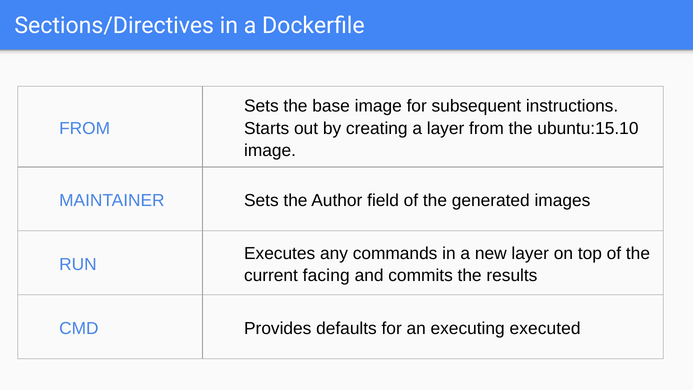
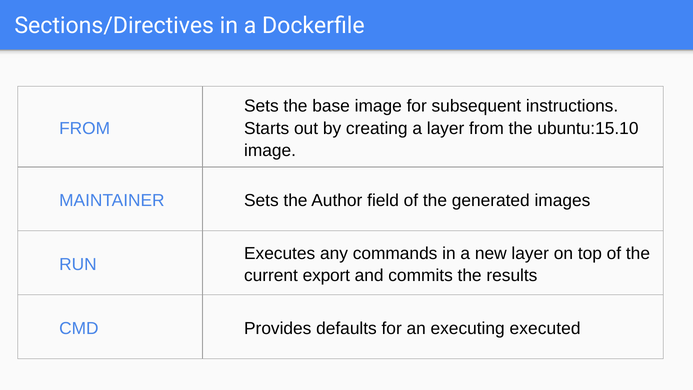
facing: facing -> export (326, 276)
